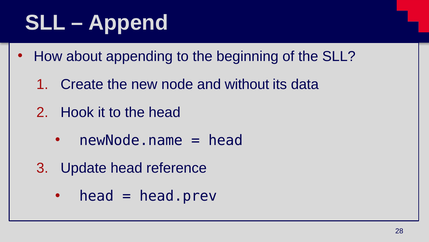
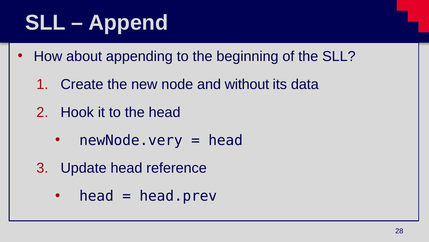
newNode.name: newNode.name -> newNode.very (131, 140)
